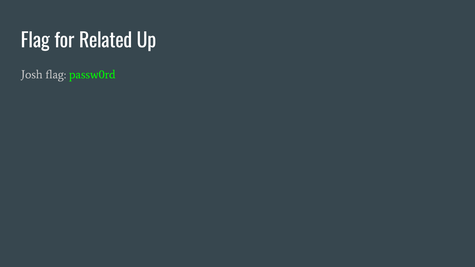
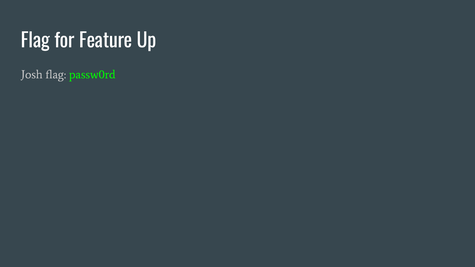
Related: Related -> Feature (106, 41)
